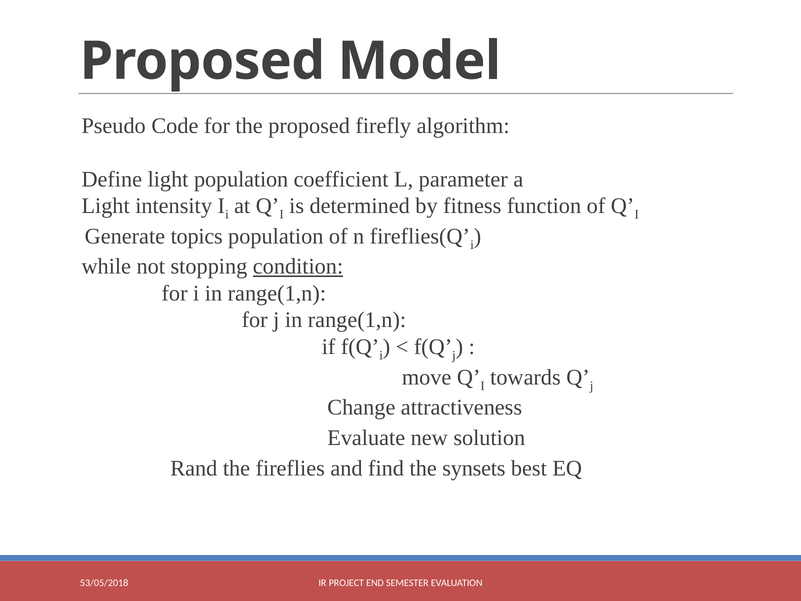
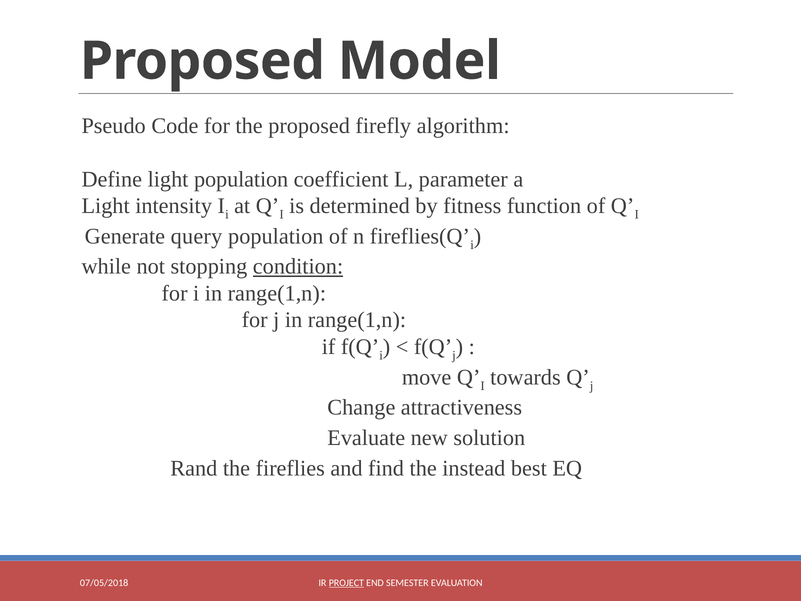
topics: topics -> query (196, 236)
synsets: synsets -> instead (474, 468)
53/05/2018: 53/05/2018 -> 07/05/2018 (104, 583)
PROJECT underline: none -> present (346, 583)
